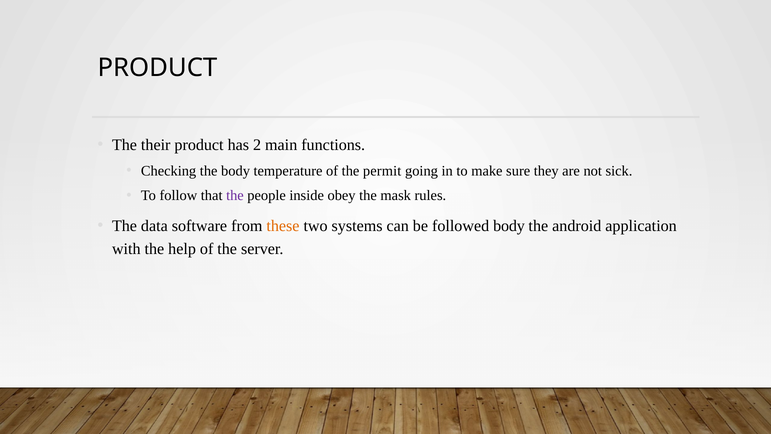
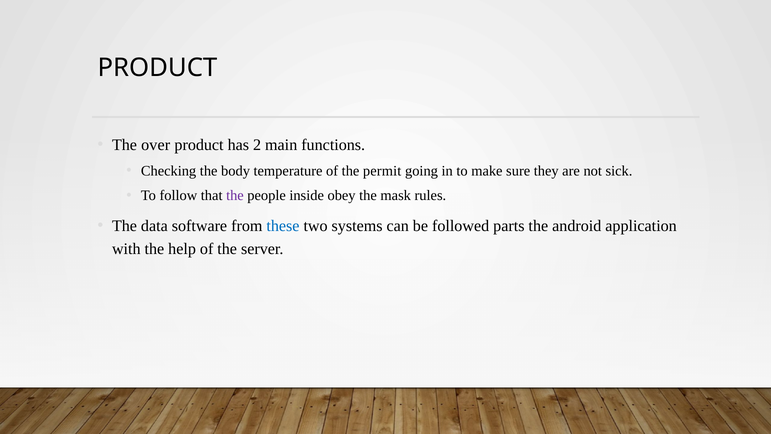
their: their -> over (156, 145)
these colour: orange -> blue (283, 226)
followed body: body -> parts (509, 226)
